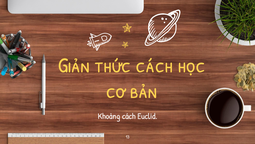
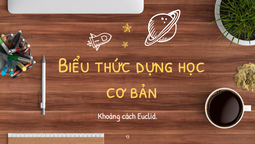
Giản: Giản -> Biểu (74, 65)
thức cách: cách -> dựng (154, 65)
